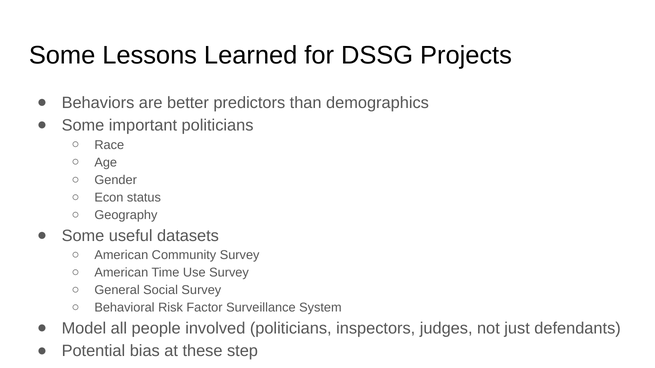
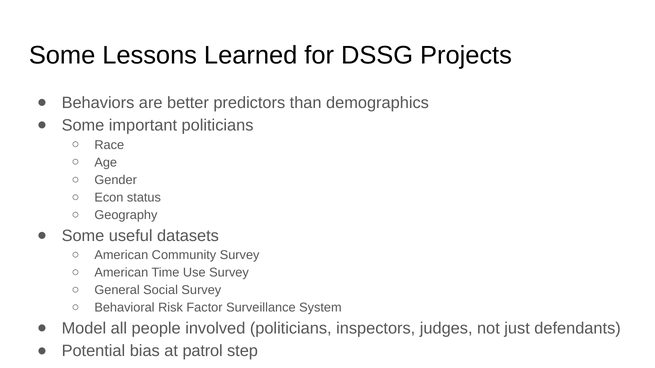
these: these -> patrol (203, 351)
